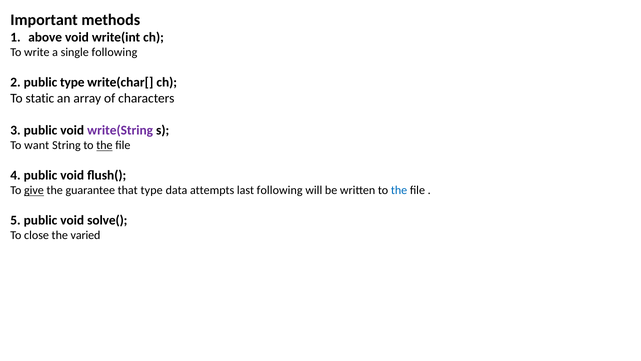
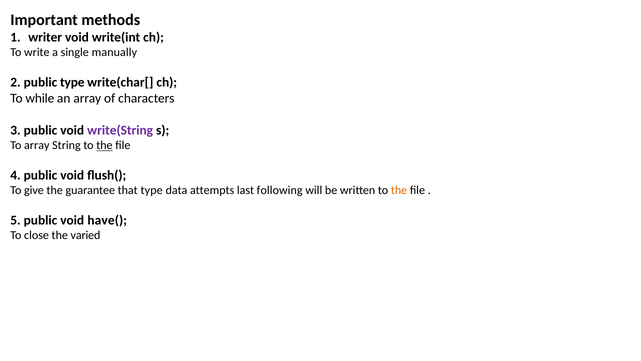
above: above -> writer (45, 37)
single following: following -> manually (114, 52)
static: static -> while (40, 98)
To want: want -> array (37, 145)
give underline: present -> none (34, 190)
the colour: blue -> orange (399, 190)
solve(: solve( -> have( (107, 220)
